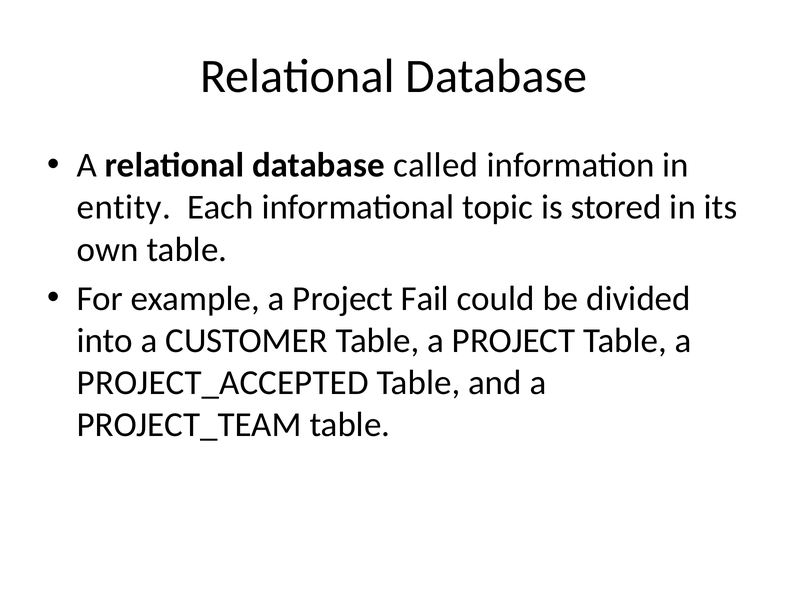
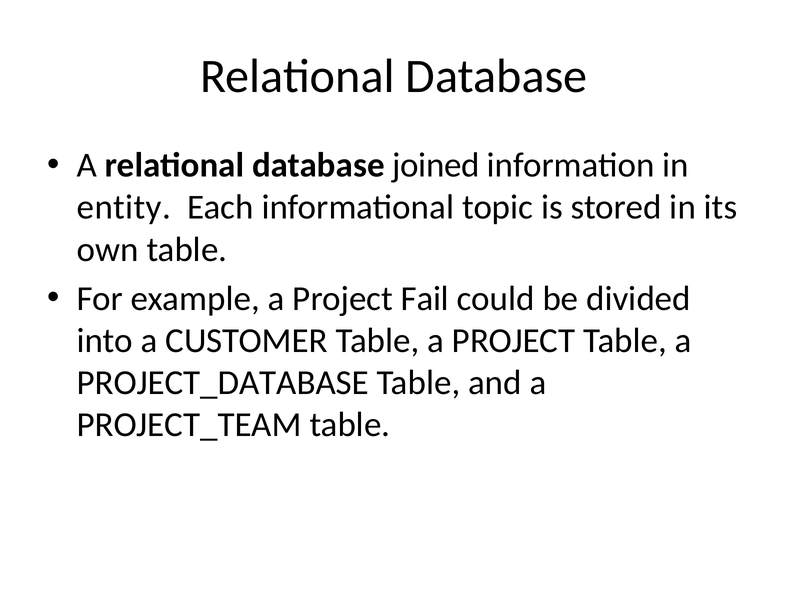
called: called -> joined (436, 165)
PROJECT_ACCEPTED: PROJECT_ACCEPTED -> PROJECT_DATABASE (223, 383)
